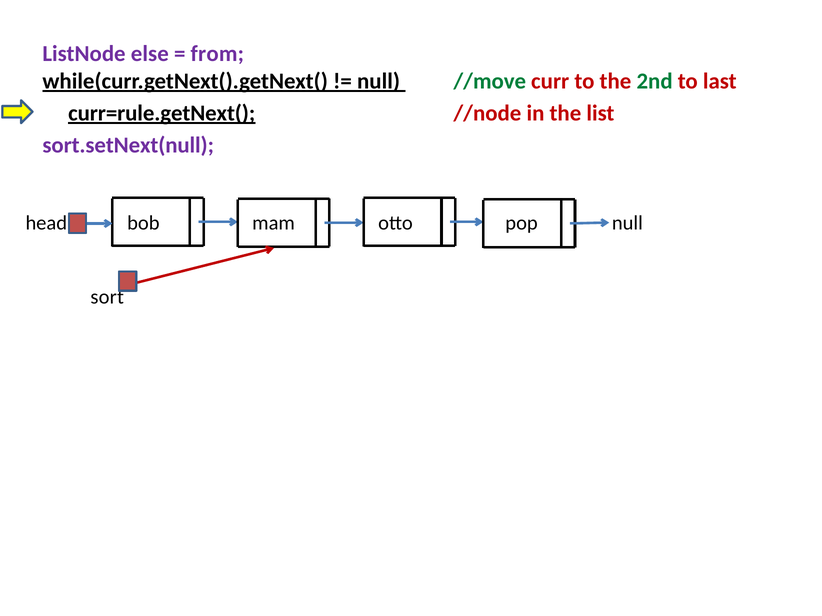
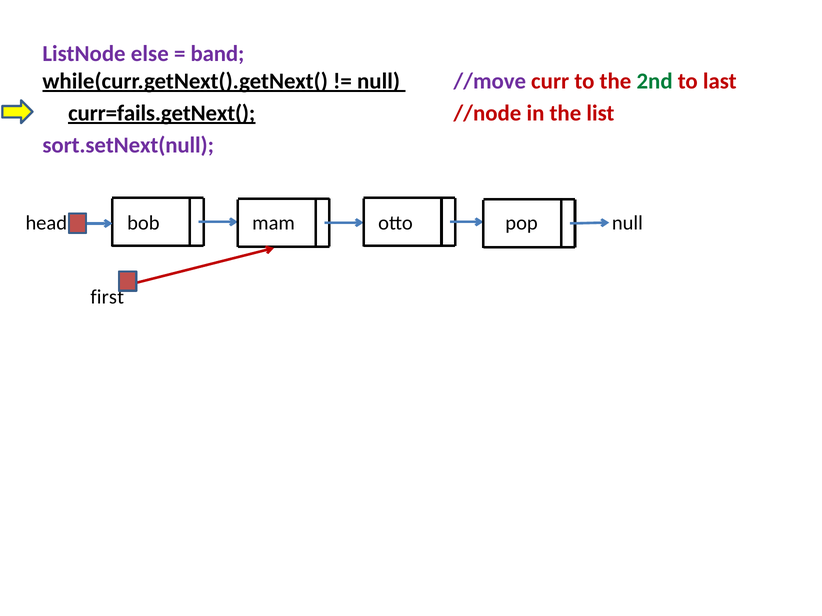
from: from -> band (217, 54)
//move colour: green -> purple (490, 81)
curr=rule.getNext(: curr=rule.getNext( -> curr=fails.getNext( (162, 113)
sort: sort -> first (107, 297)
